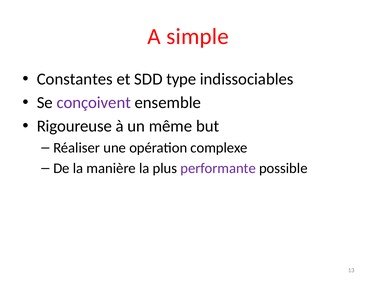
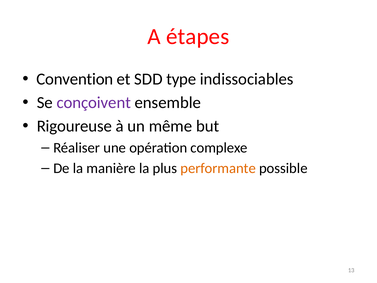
simple: simple -> étapes (198, 36)
Constantes: Constantes -> Convention (75, 79)
performante colour: purple -> orange (218, 168)
